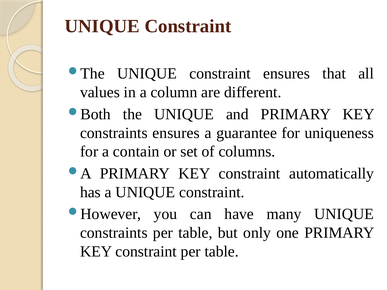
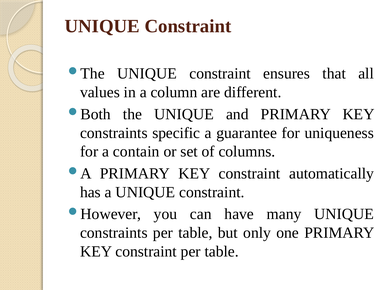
constraints ensures: ensures -> specific (176, 133)
